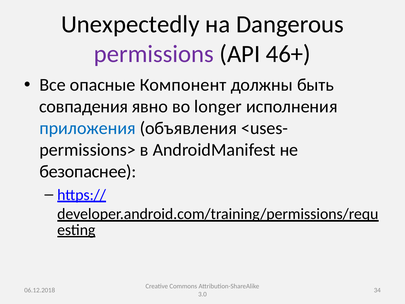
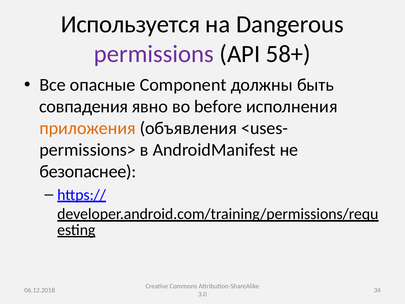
Unexpectedly: Unexpectedly -> Используется (130, 24)
46+: 46+ -> 58+ (288, 54)
Компонент: Компонент -> Component (183, 85)
longer: longer -> before (218, 107)
приложения colour: blue -> orange (88, 128)
